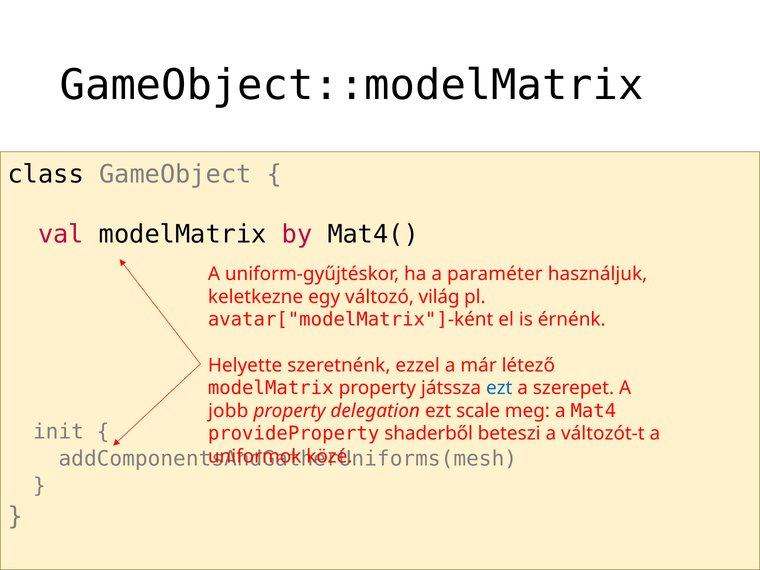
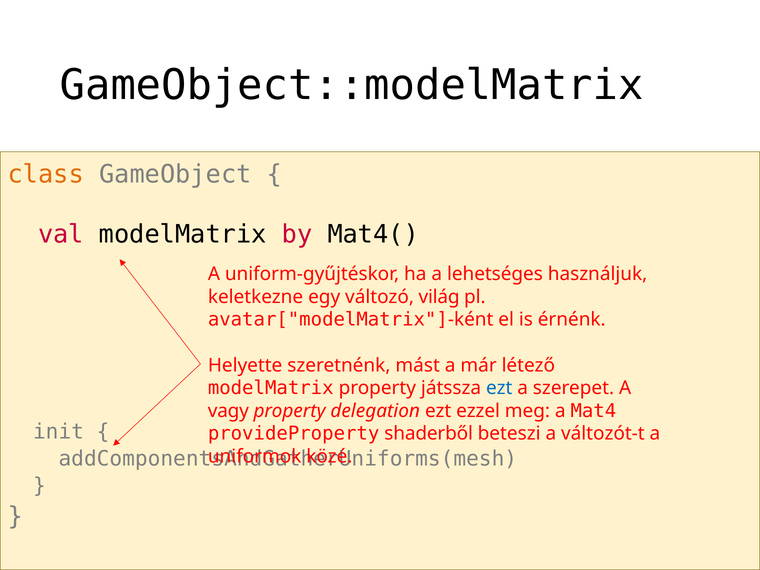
class colour: black -> orange (46, 175)
paraméter: paraméter -> lehetséges (495, 274)
ezzel: ezzel -> mást (418, 365)
jobb: jobb -> vagy (228, 411)
scale: scale -> ezzel (478, 411)
